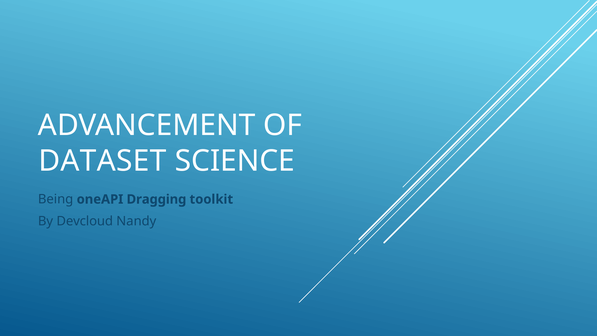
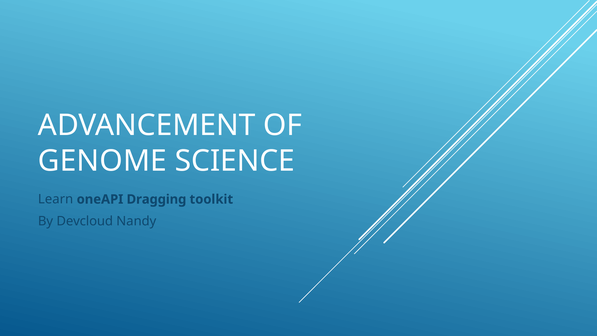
DATASET: DATASET -> GENOME (102, 161)
Being: Being -> Learn (56, 199)
